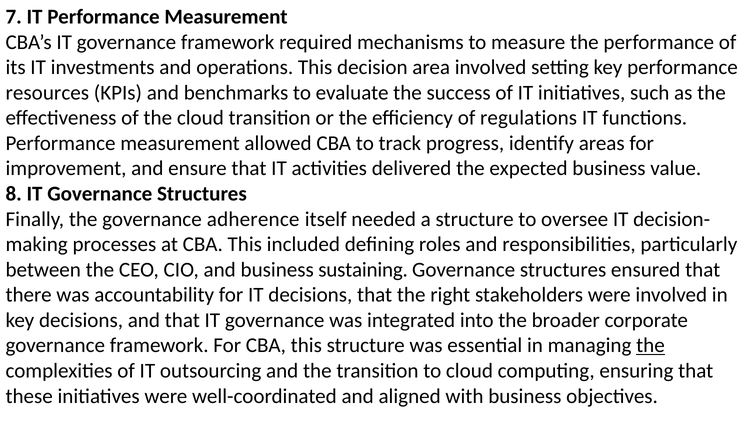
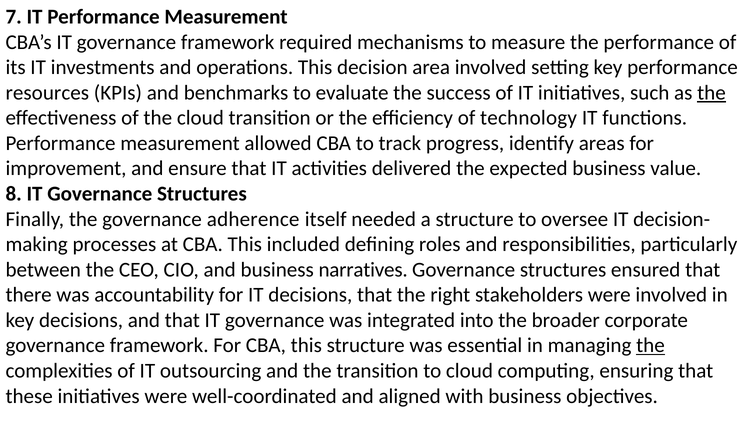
the underline: none -> present (711, 93)
regulations: regulations -> technology (529, 118)
sustaining: sustaining -> narratives (363, 270)
